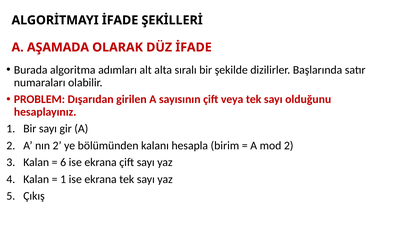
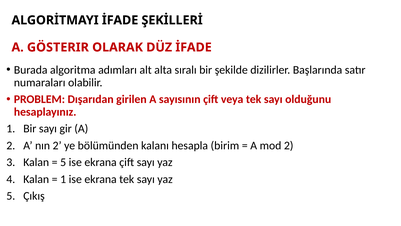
AŞAMADA: AŞAMADA -> GÖSTERIR (58, 47)
6: 6 -> 5 (63, 162)
